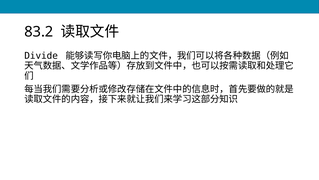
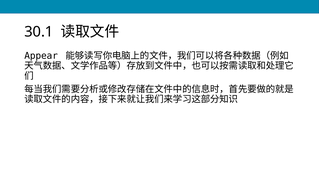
83.2: 83.2 -> 30.1 (39, 32)
Divide: Divide -> Appear (41, 56)
